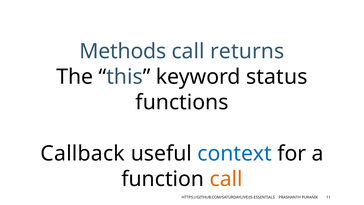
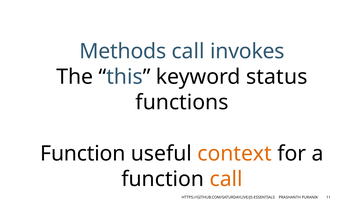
returns: returns -> invokes (247, 51)
Callback: Callback -> Function (83, 153)
context colour: blue -> orange (235, 153)
